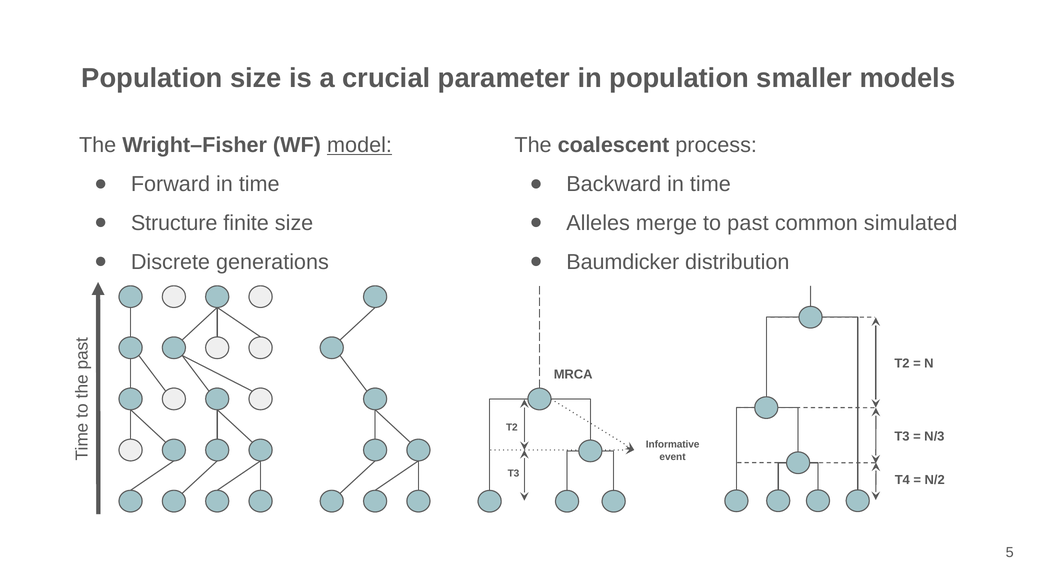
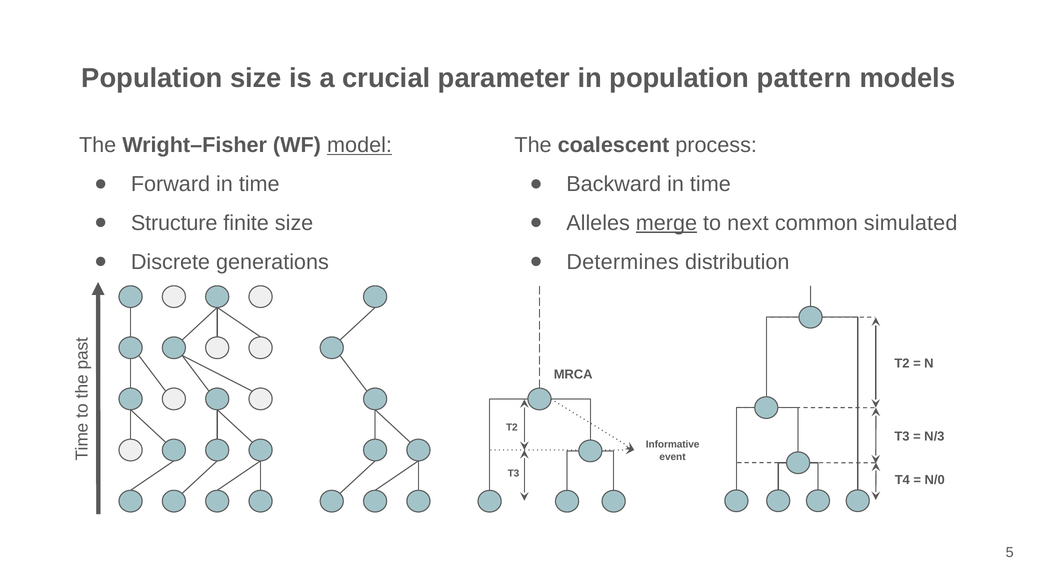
smaller: smaller -> pattern (804, 78)
merge underline: none -> present (666, 223)
past: past -> next (748, 223)
Baumdicker: Baumdicker -> Determines (623, 262)
N/2: N/2 -> N/0 (935, 480)
